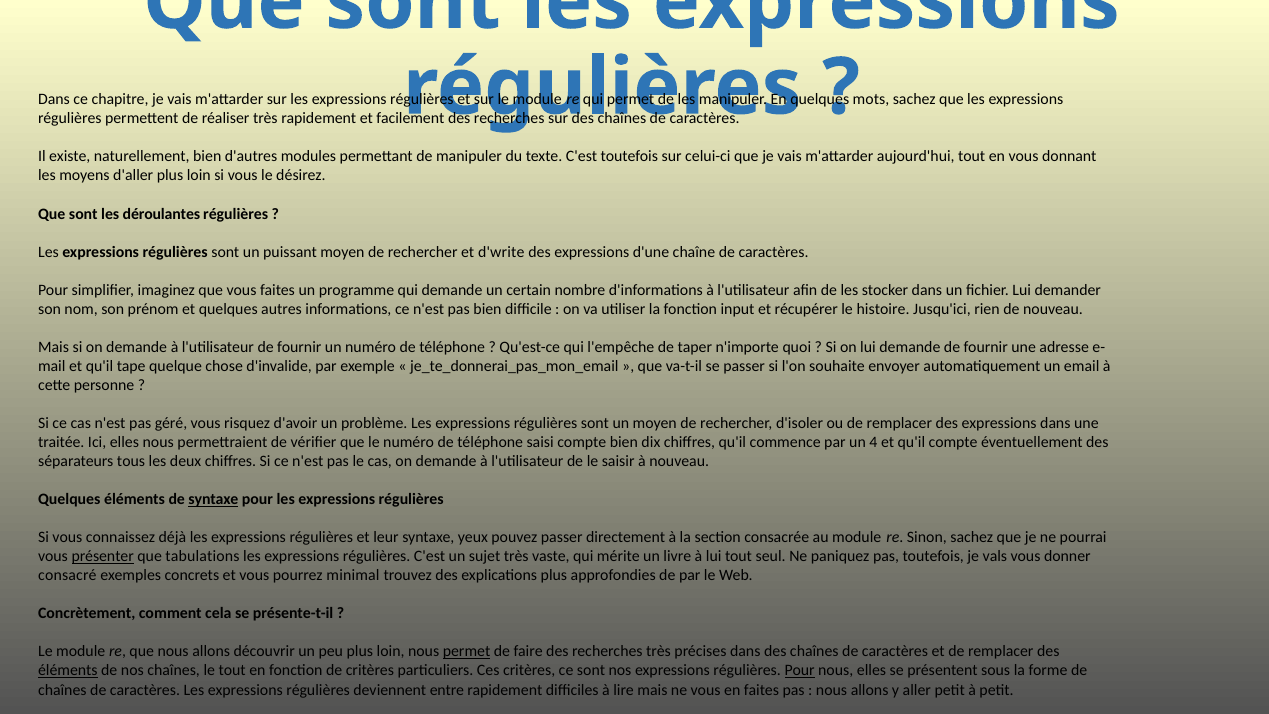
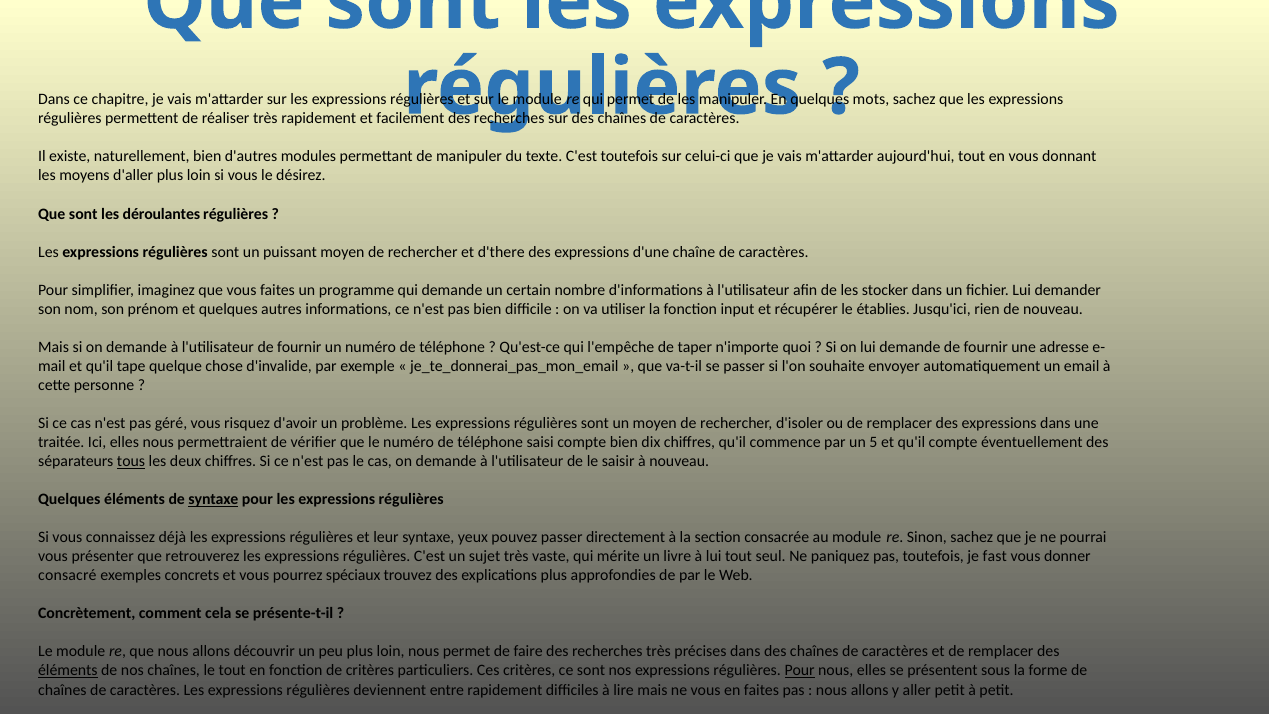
d'write: d'write -> d'there (501, 252)
histoire: histoire -> établies (883, 309)
4: 4 -> 5 (873, 442)
tous underline: none -> present (131, 461)
présenter underline: present -> none (103, 556)
tabulations: tabulations -> retrouverez (203, 556)
vals: vals -> fast (995, 556)
minimal: minimal -> spéciaux (353, 575)
permet underline: present -> none (467, 652)
